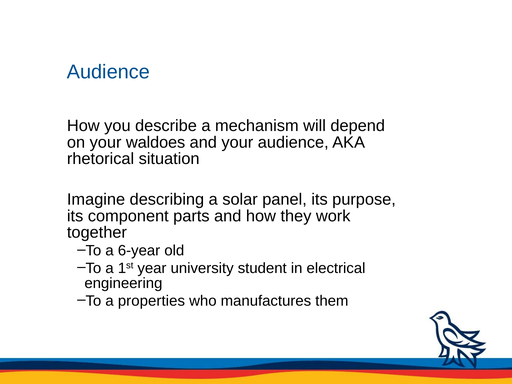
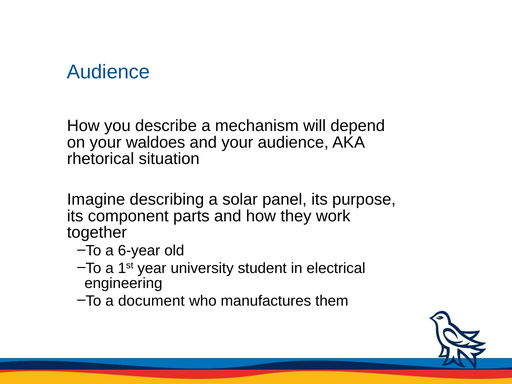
properties: properties -> document (151, 301)
